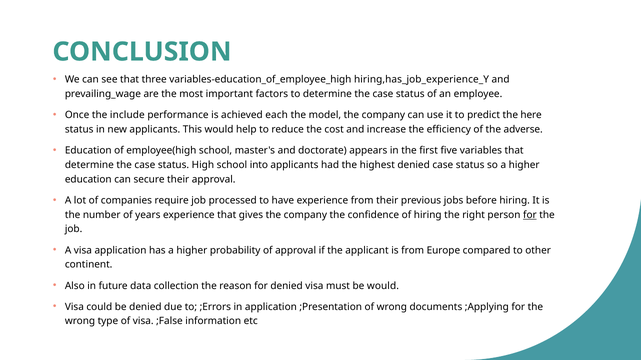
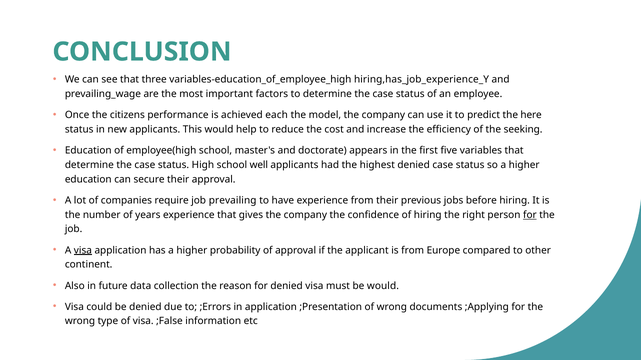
include: include -> citizens (127, 115)
adverse: adverse -> seeking (523, 130)
into: into -> well (259, 165)
processed: processed -> prevailing (233, 201)
visa underline: none -> present (83, 251)
